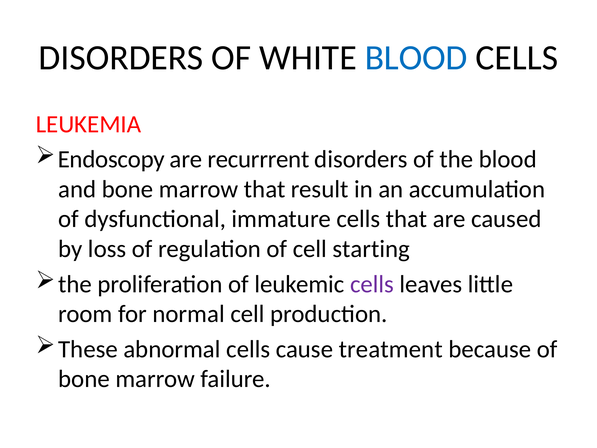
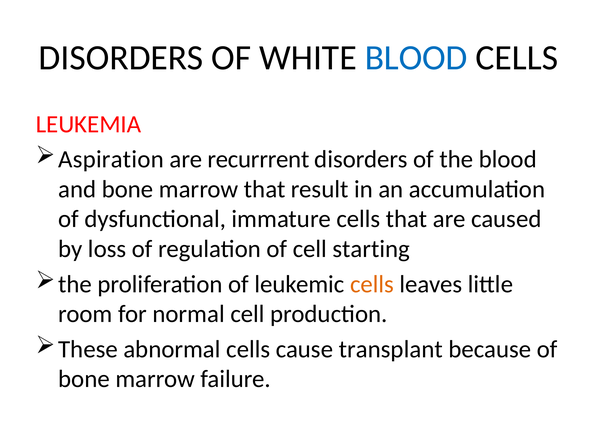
Endoscopy: Endoscopy -> Aspiration (111, 159)
cells colour: purple -> orange (372, 284)
treatment: treatment -> transplant (391, 349)
